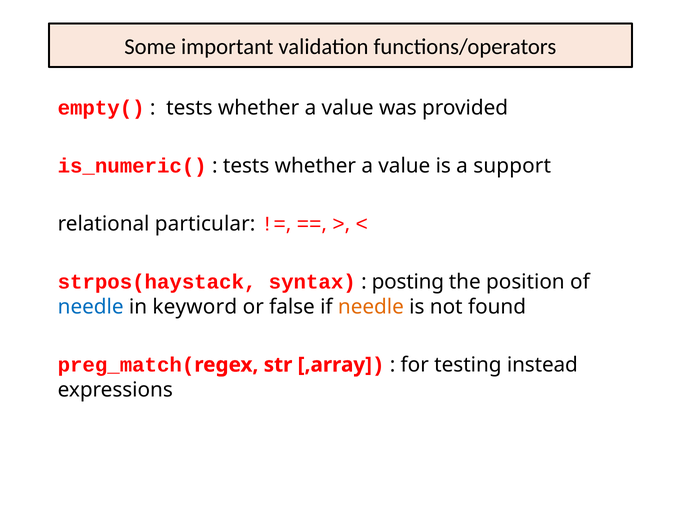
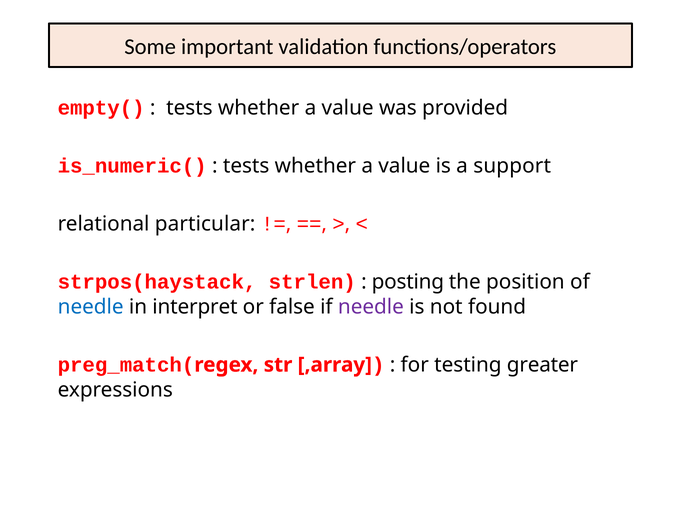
syntax: syntax -> strlen (312, 282)
keyword: keyword -> interpret (195, 307)
needle colour: orange -> purple (371, 307)
instead: instead -> greater (542, 365)
